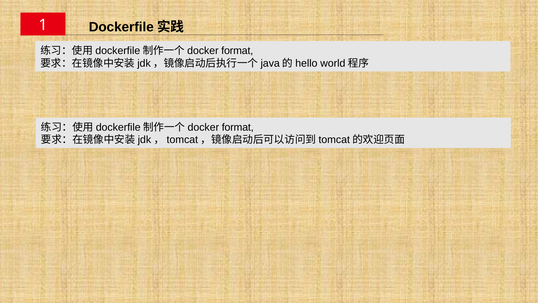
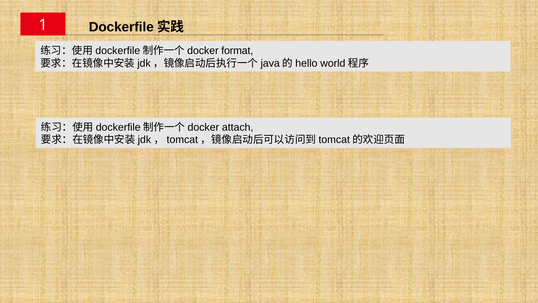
format: format -> attach (238, 127)
